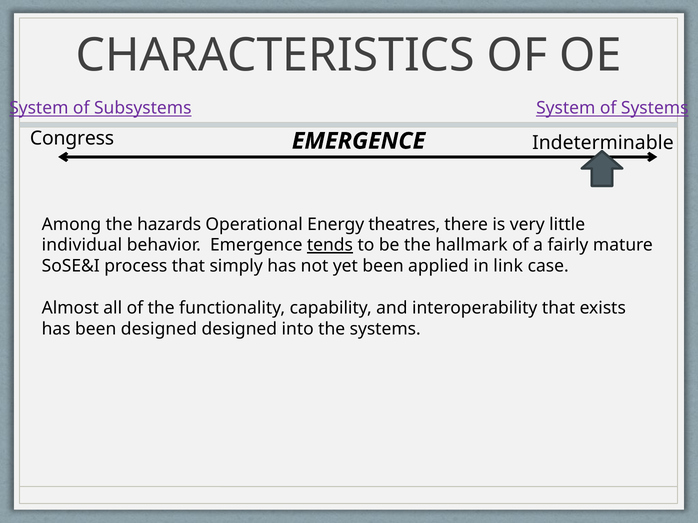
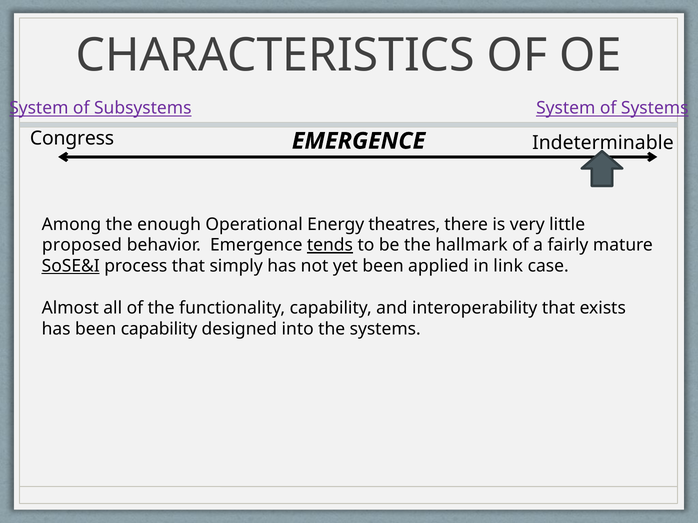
hazards: hazards -> enough (169, 225)
individual: individual -> proposed (82, 245)
SoSE&I underline: none -> present (71, 266)
been designed: designed -> capability (159, 329)
